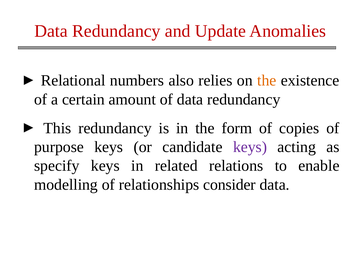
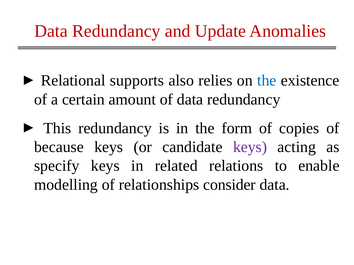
numbers: numbers -> supports (137, 81)
the colour: orange -> blue (267, 81)
purpose: purpose -> because (59, 147)
